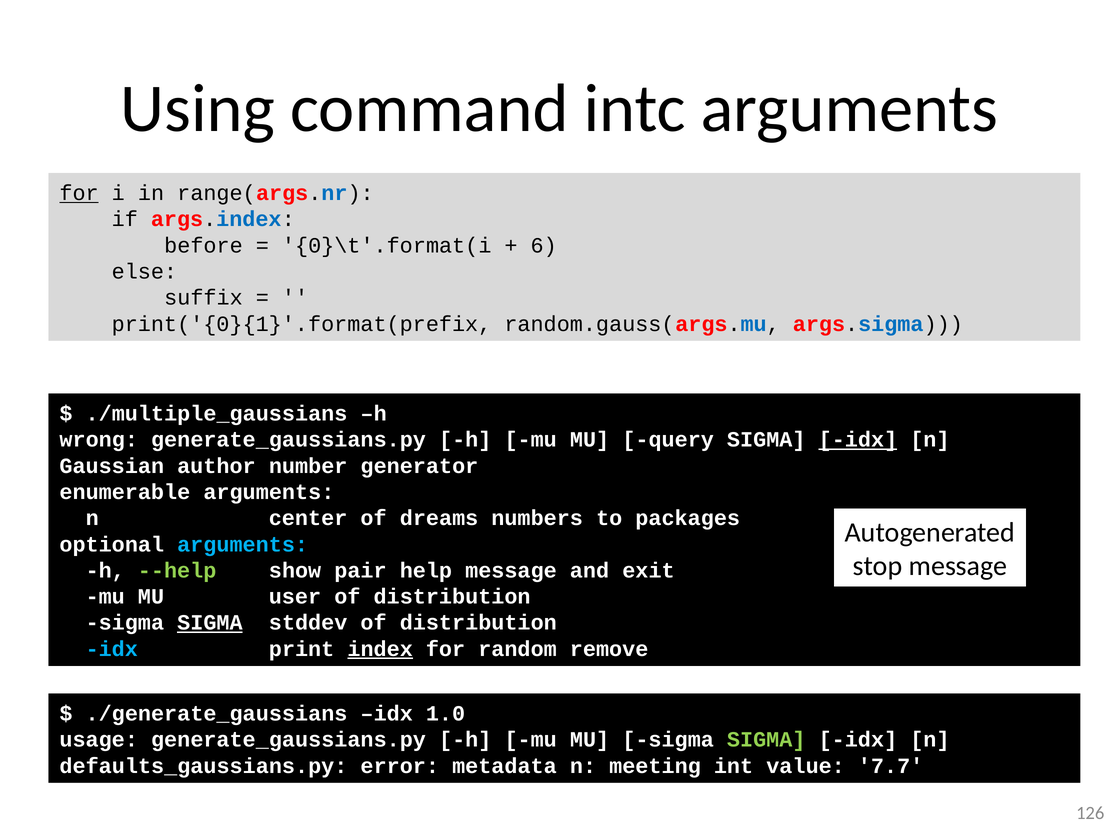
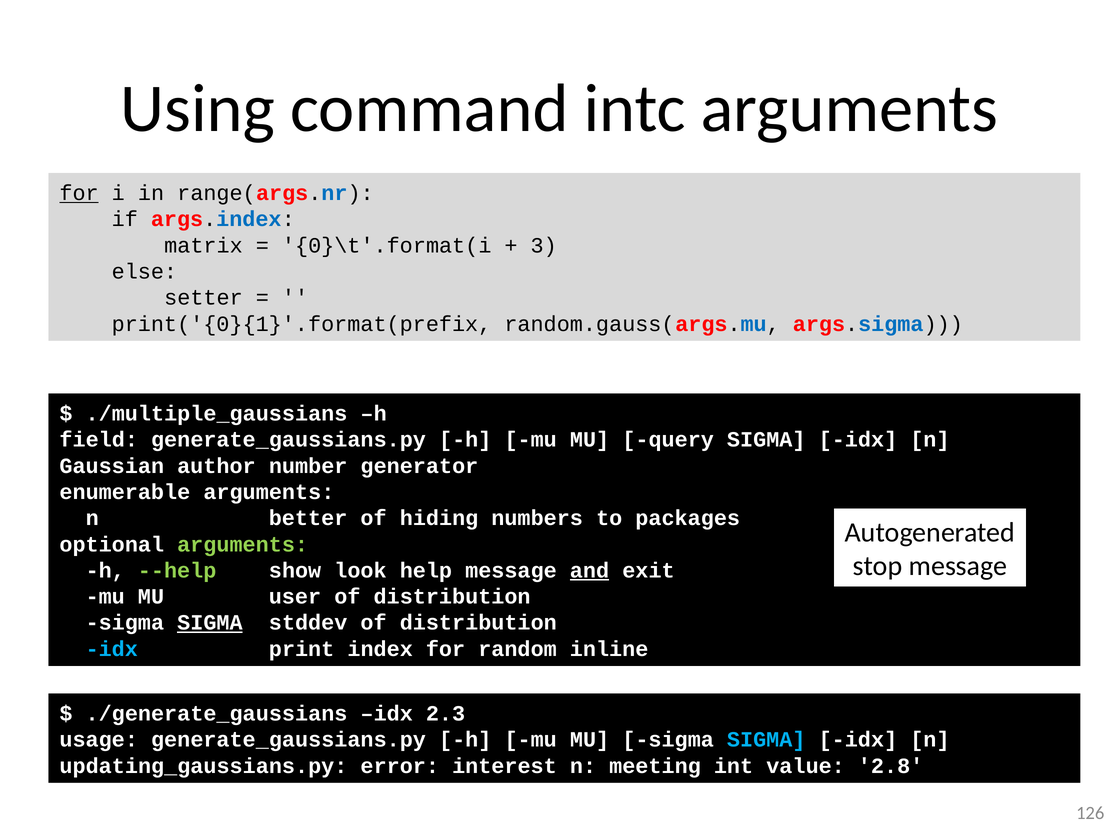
before: before -> matrix (203, 245)
6: 6 -> 3 (544, 245)
suffix: suffix -> setter (203, 298)
wrong: wrong -> field (99, 440)
idx underline: present -> none (858, 440)
center: center -> better (308, 518)
dreams: dreams -> hiding (439, 518)
arguments colour: light blue -> light green (243, 544)
pair: pair -> look (360, 570)
and underline: none -> present (590, 570)
index underline: present -> none (380, 649)
remove: remove -> inline (609, 649)
1.0: 1.0 -> 2.3 (446, 714)
SIGMA colour: light green -> light blue (766, 740)
defaults_gaussians.py: defaults_gaussians.py -> updating_gaussians.py (203, 766)
metadata: metadata -> interest (504, 766)
7.7: 7.7 -> 2.8 (891, 766)
